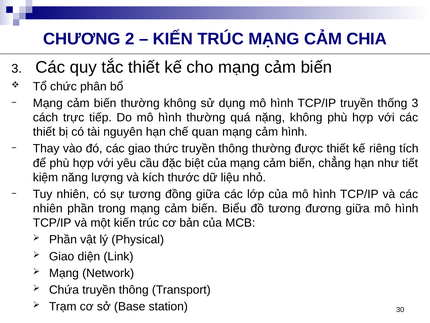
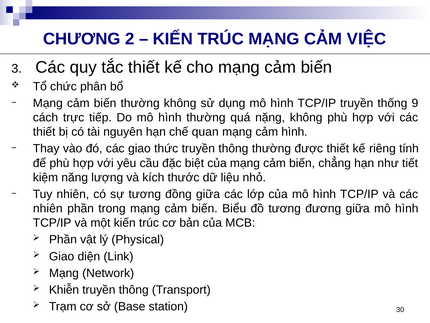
CHIA: CHIA -> VIỆC (367, 39)
thống 3: 3 -> 9 (415, 103)
tích: tích -> tính (409, 148)
Chứa: Chứa -> Khiễn (64, 289)
